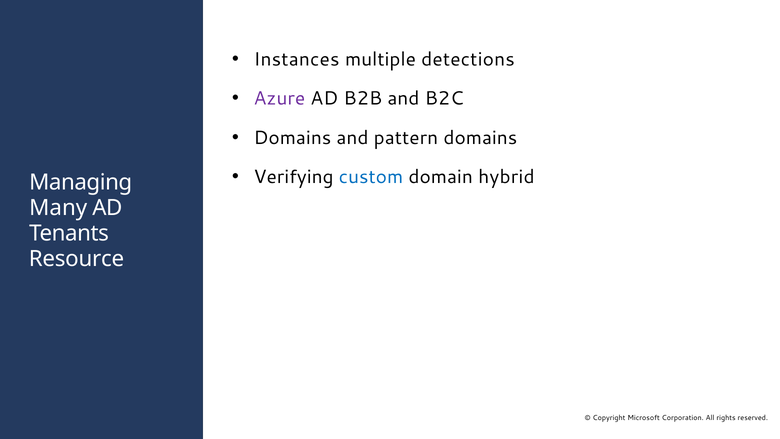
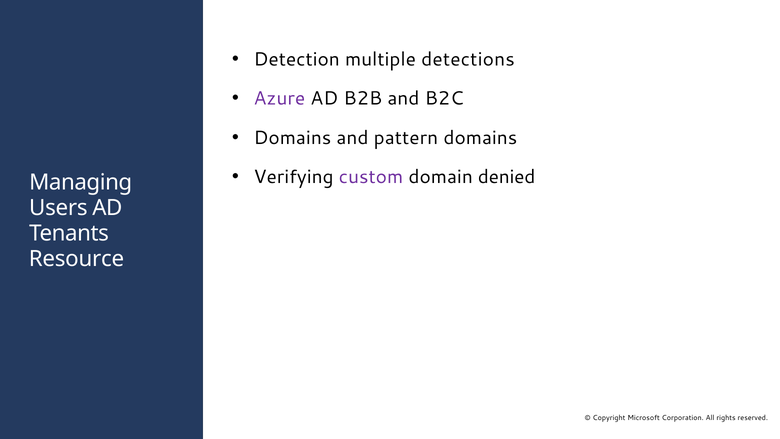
Instances: Instances -> Detection (297, 59)
custom colour: blue -> purple (371, 177)
hybrid: hybrid -> denied (507, 177)
Many: Many -> Users (58, 207)
